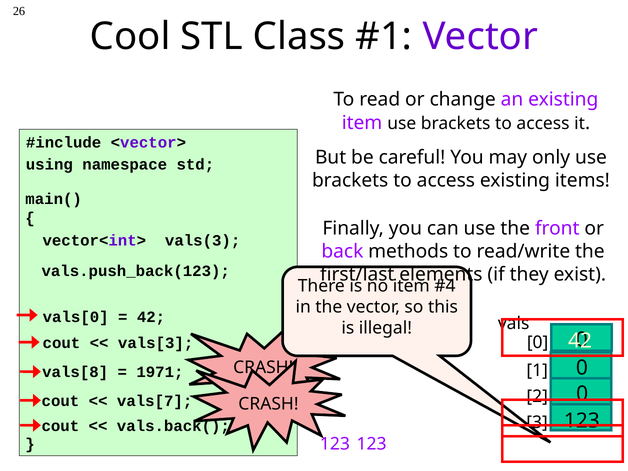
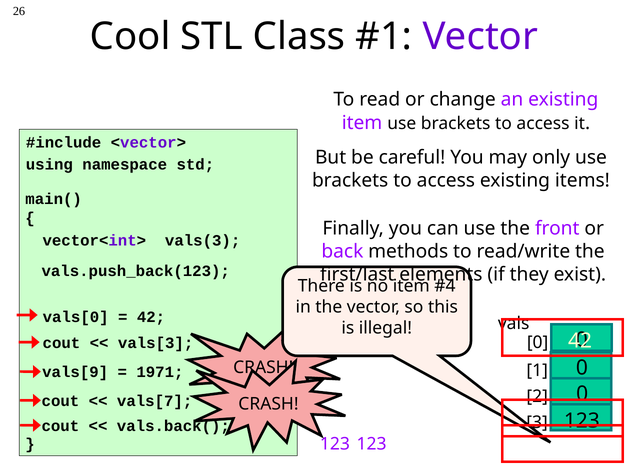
vals[8: vals[8 -> vals[9 (75, 372)
